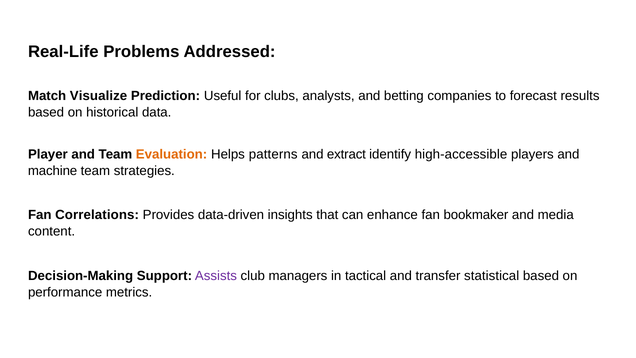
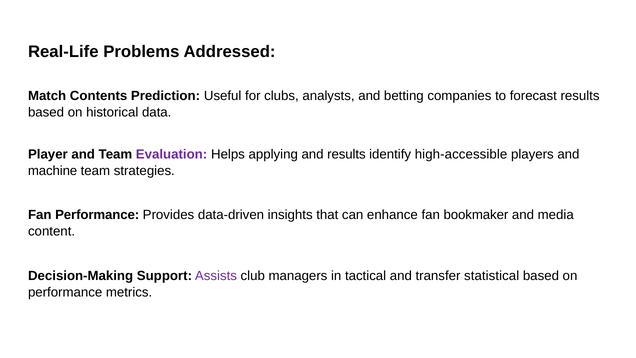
Visualize: Visualize -> Contents (99, 96)
Evaluation colour: orange -> purple (172, 154)
patterns: patterns -> applying (273, 154)
and extract: extract -> results (346, 154)
Fan Correlations: Correlations -> Performance (97, 215)
